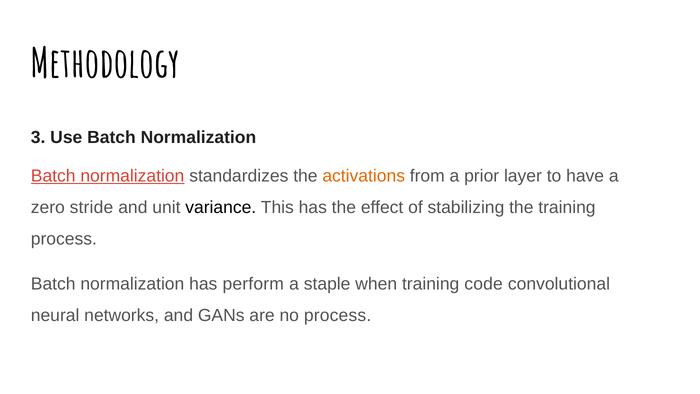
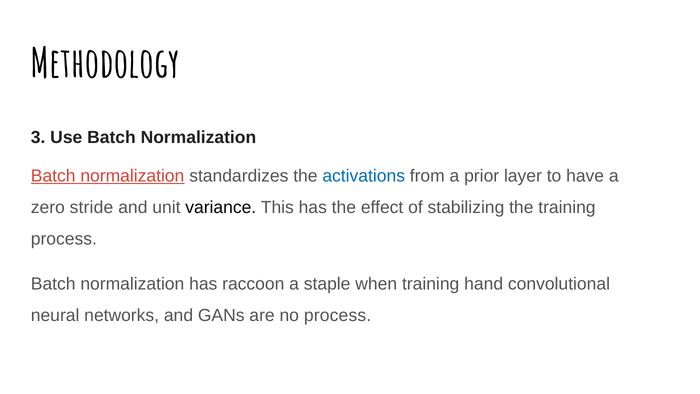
activations colour: orange -> blue (364, 176)
perform: perform -> raccoon (253, 284)
code: code -> hand (484, 284)
